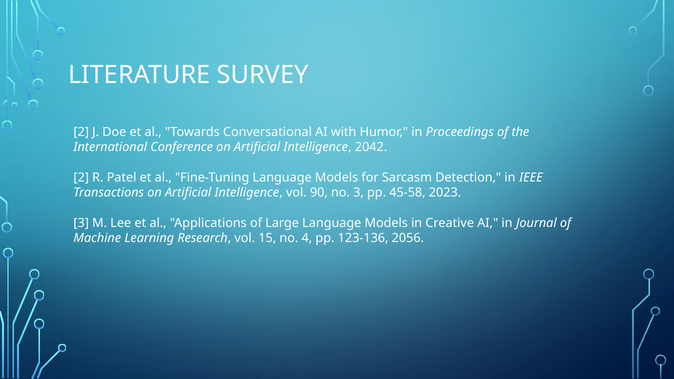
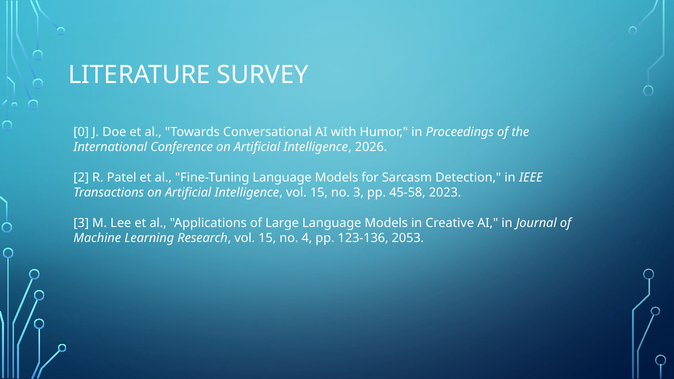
2: 2 -> 0 (81, 132)
2042: 2042 -> 2026 (371, 147)
Intelligence vol 90: 90 -> 15 (319, 193)
2056: 2056 -> 2053 (408, 238)
